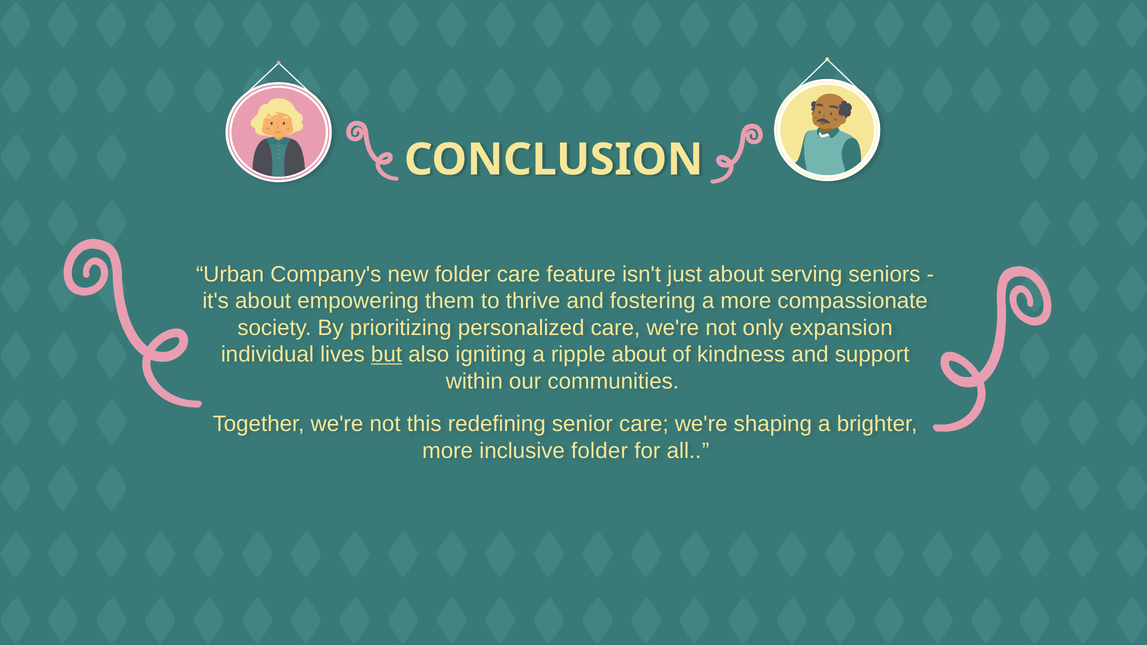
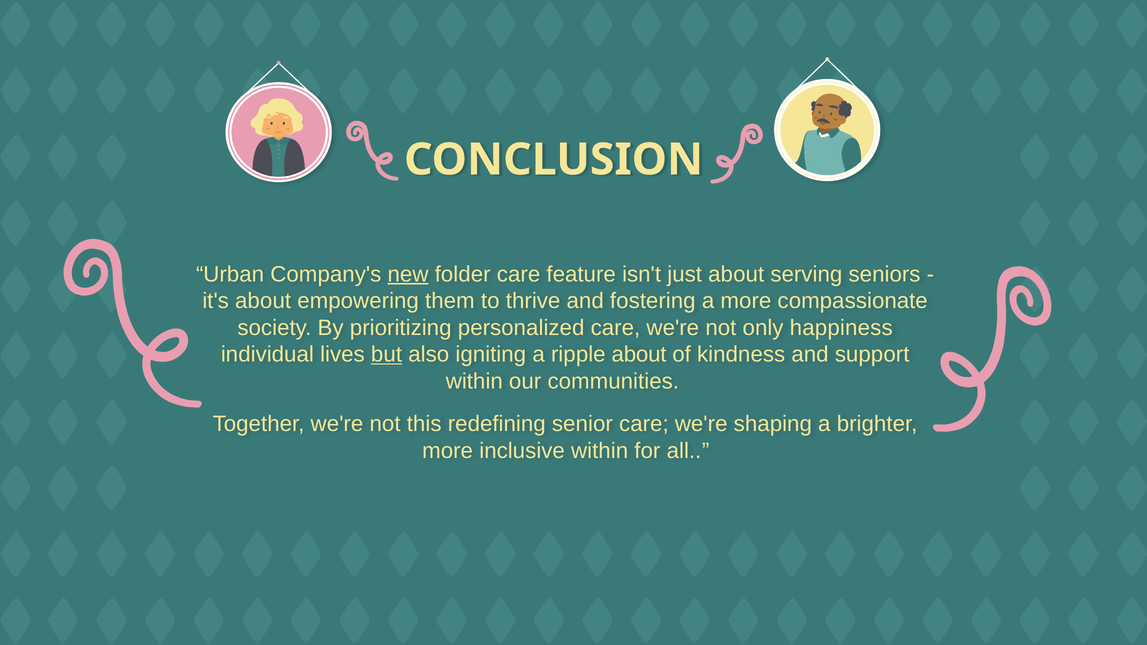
new underline: none -> present (408, 274)
expansion: expansion -> happiness (841, 328)
inclusive folder: folder -> within (600, 451)
